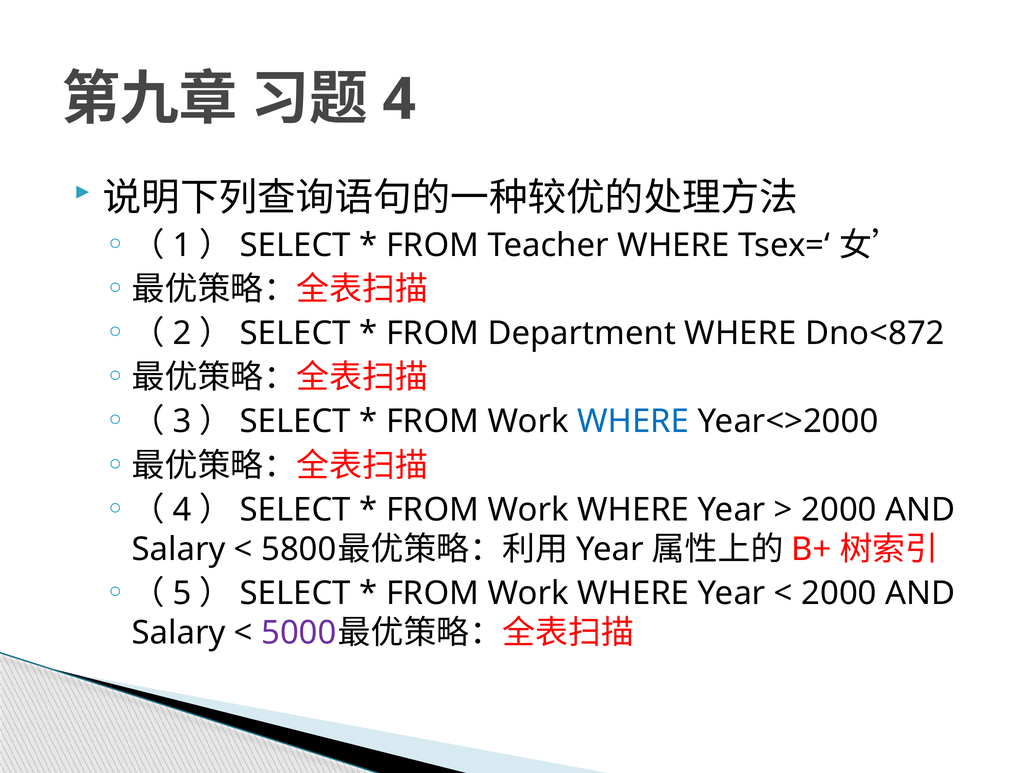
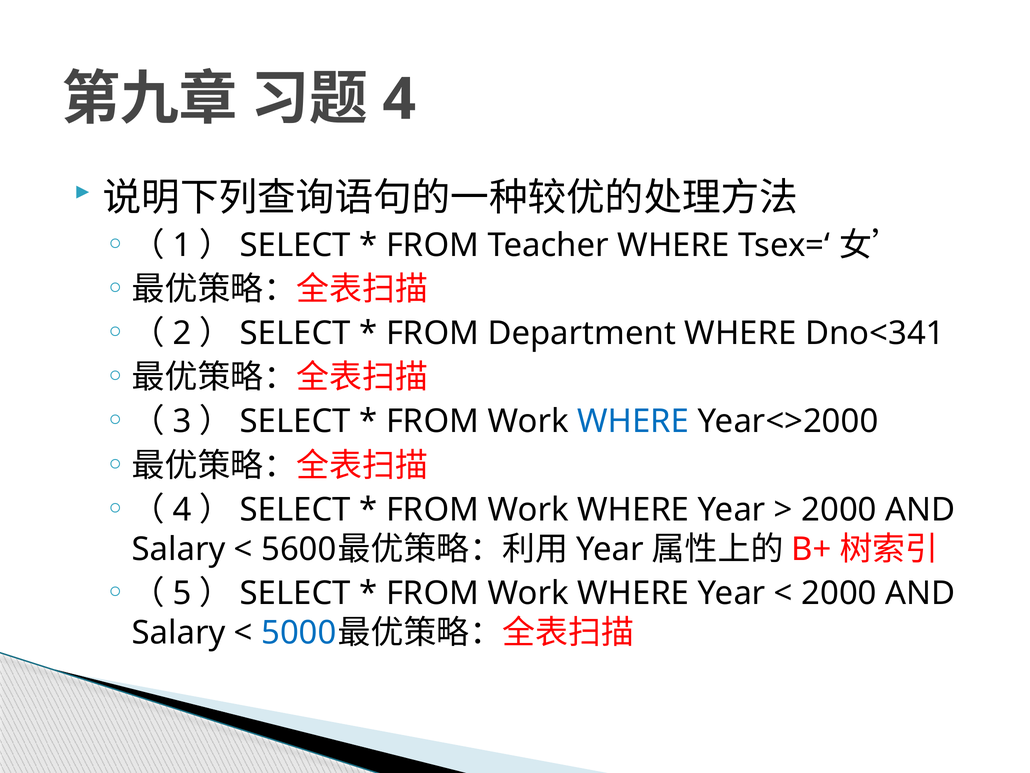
Dno<872: Dno<872 -> Dno<341 (875, 333)
5800: 5800 -> 5600 (299, 549)
5000 colour: purple -> blue (299, 632)
